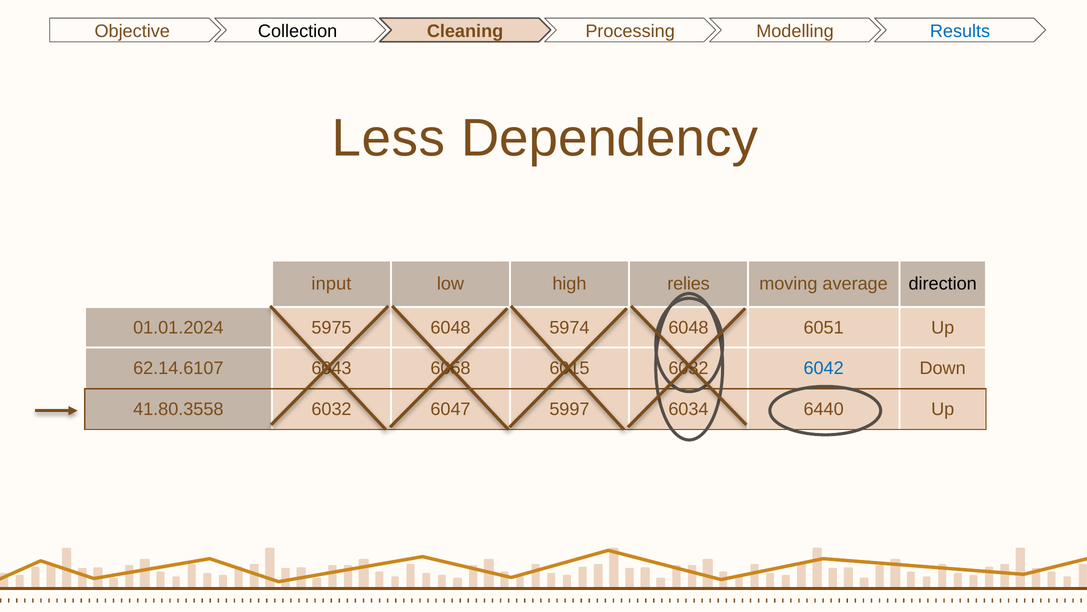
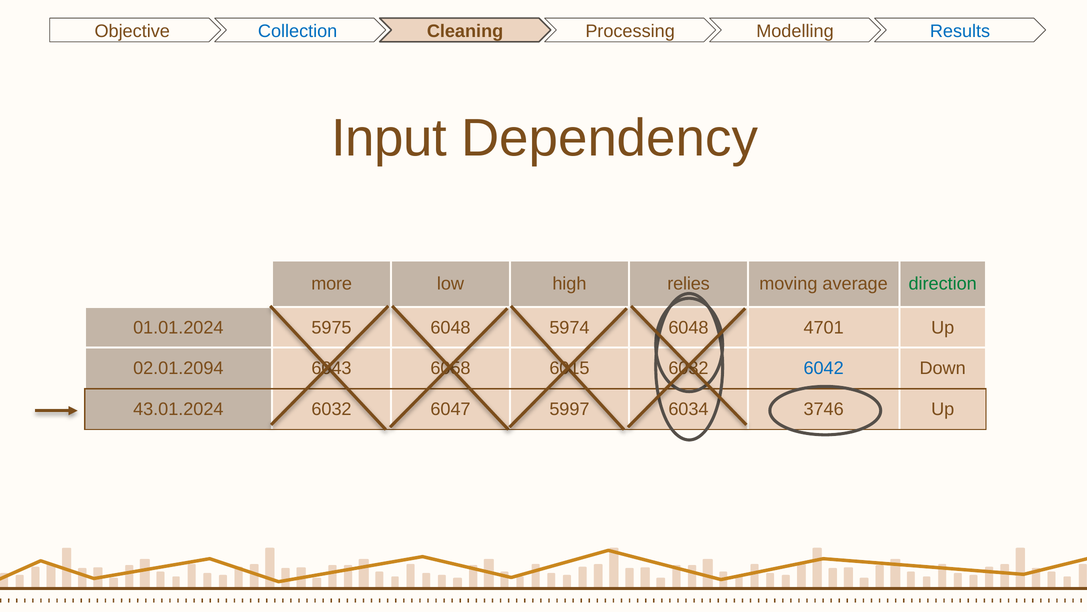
Collection colour: black -> blue (298, 31)
Less: Less -> Input (389, 138)
input: input -> more (332, 284)
direction colour: black -> green (943, 284)
6051: 6051 -> 4701 (824, 327)
62.14.6107: 62.14.6107 -> 02.01.2094 (178, 368)
41.80.3558: 41.80.3558 -> 43.01.2024 (178, 409)
6440: 6440 -> 3746 (824, 409)
